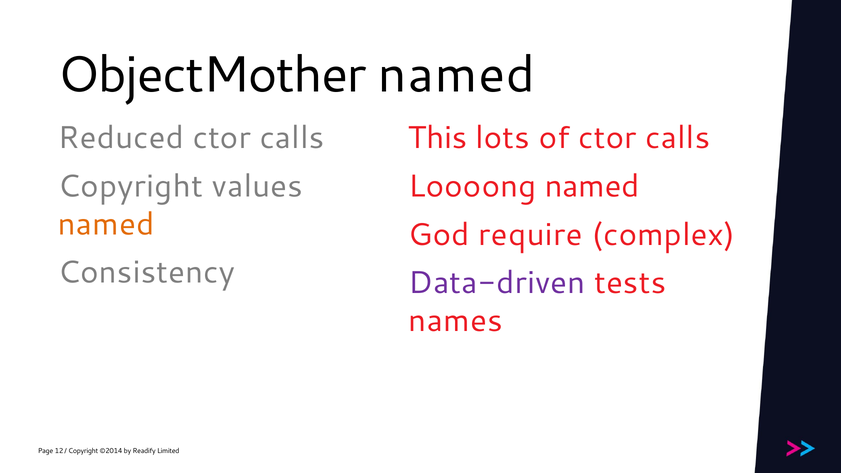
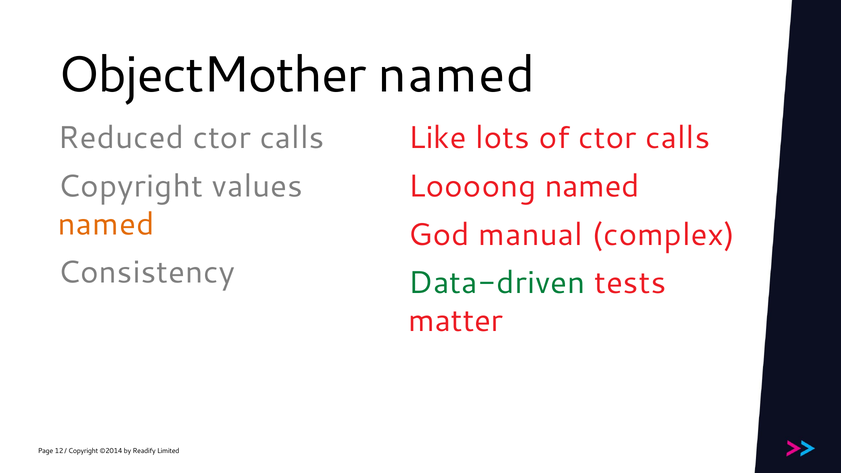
This: This -> Like (438, 138)
require: require -> manual (531, 235)
Data-driven colour: purple -> green (497, 283)
names: names -> matter (456, 321)
